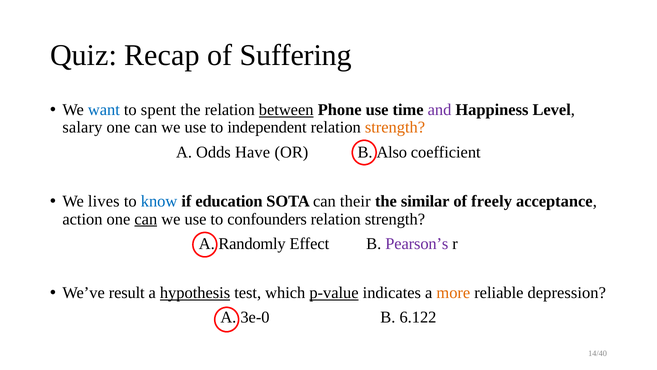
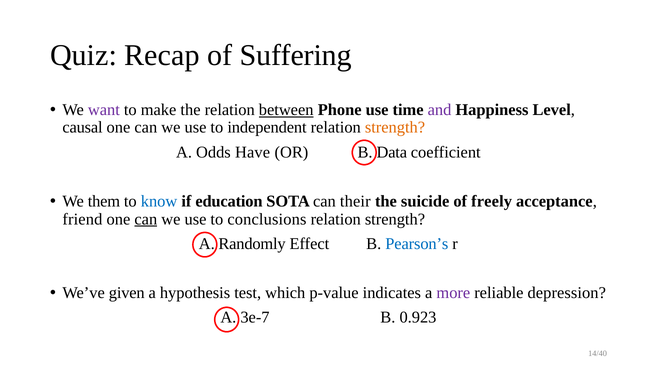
want colour: blue -> purple (104, 110)
spent: spent -> make (159, 110)
salary: salary -> causal (83, 127)
Also: Also -> Data (392, 152)
lives: lives -> them (104, 201)
similar: similar -> suicide (425, 201)
action: action -> friend (82, 219)
confounders: confounders -> conclusions (267, 219)
Pearson’s colour: purple -> blue (417, 243)
result: result -> given (127, 293)
hypothesis underline: present -> none (195, 293)
p-value underline: present -> none (334, 293)
more colour: orange -> purple (453, 293)
3e-0: 3e-0 -> 3e-7 (255, 317)
6.122: 6.122 -> 0.923 (418, 317)
